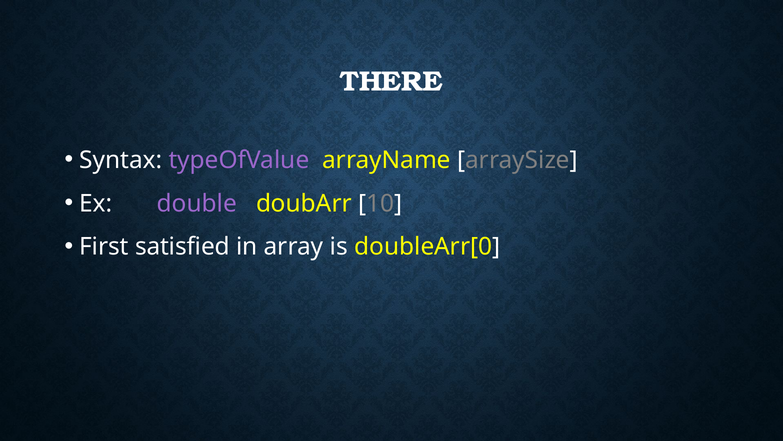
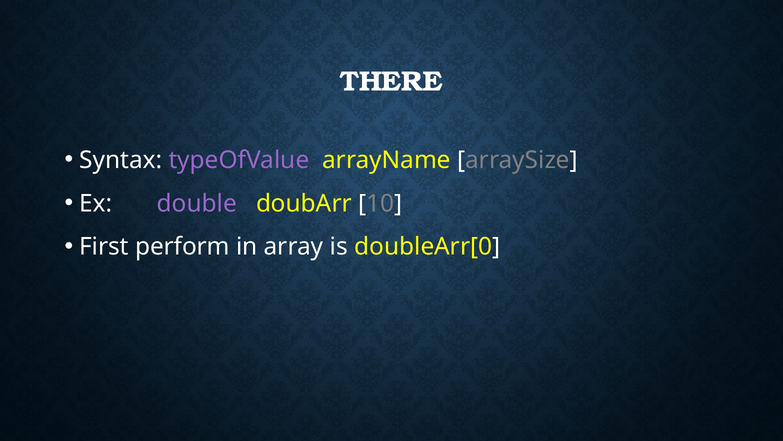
satisfied: satisfied -> perform (182, 247)
